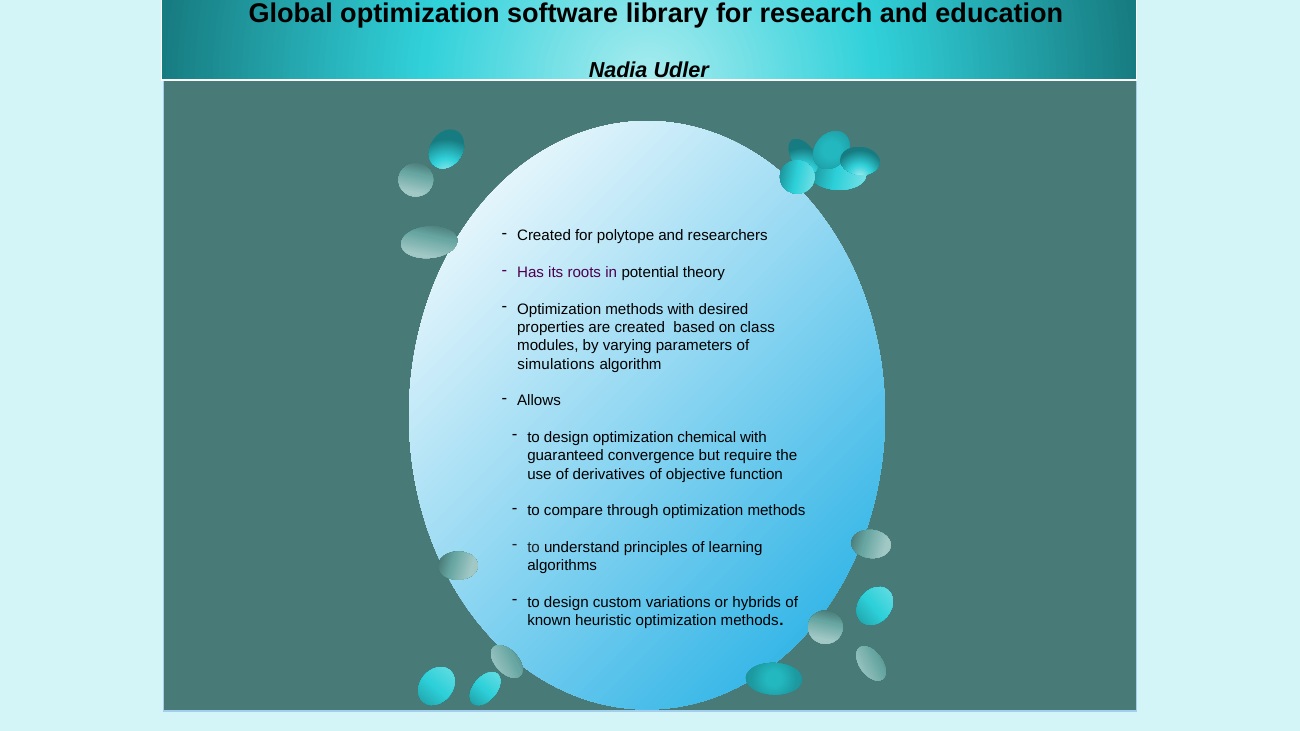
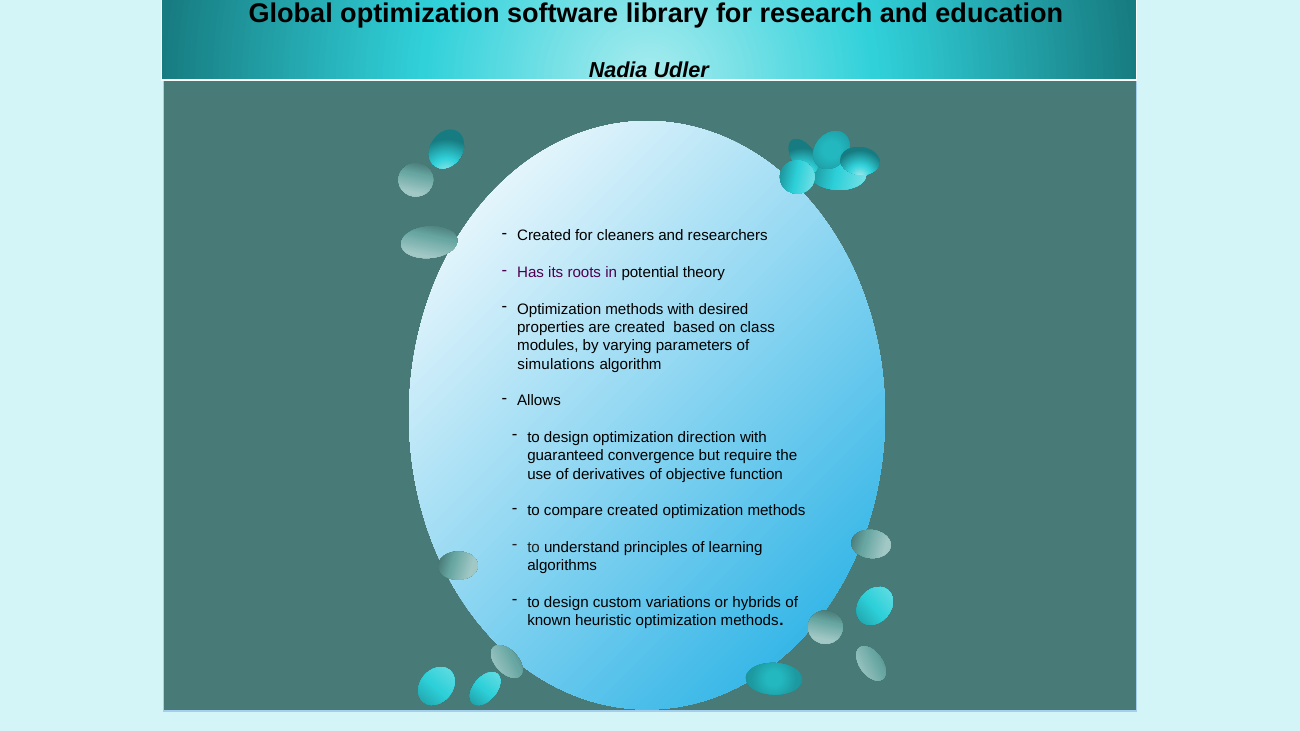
polytope: polytope -> cleaners (626, 236)
chemical: chemical -> direction (707, 438)
compare through: through -> created (633, 511)
